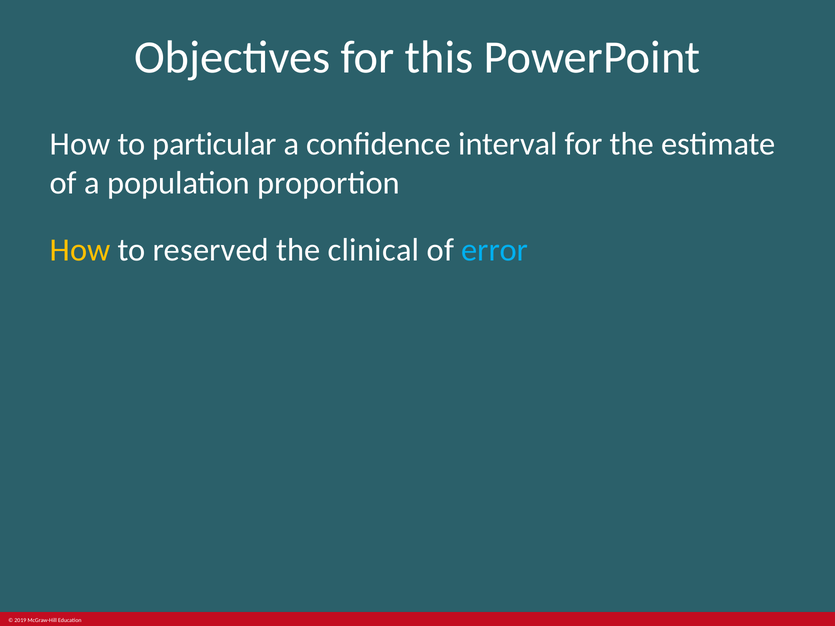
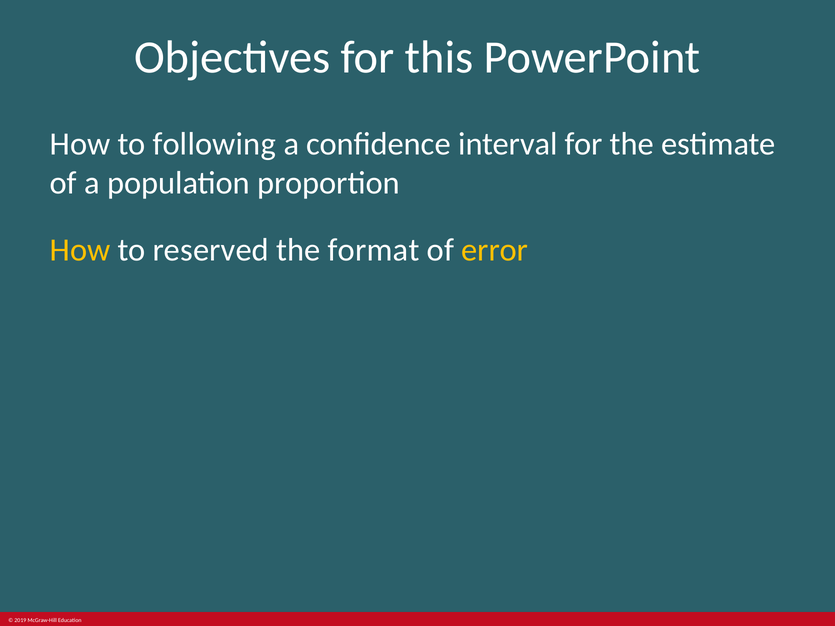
particular: particular -> following (214, 144)
clinical: clinical -> format (374, 250)
error colour: light blue -> yellow (495, 250)
